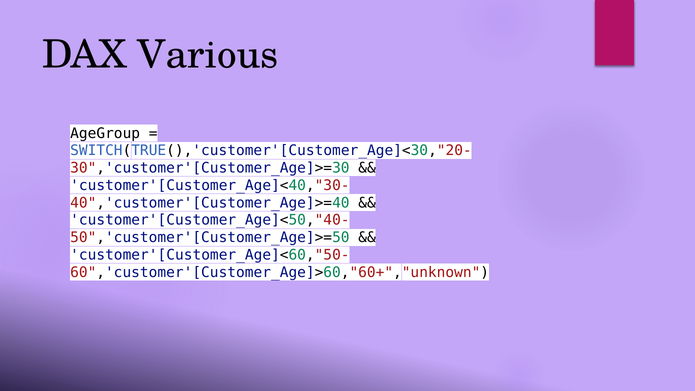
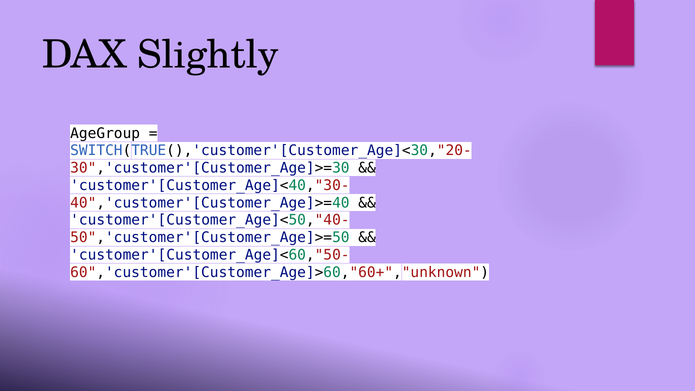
Various: Various -> Slightly (208, 55)
